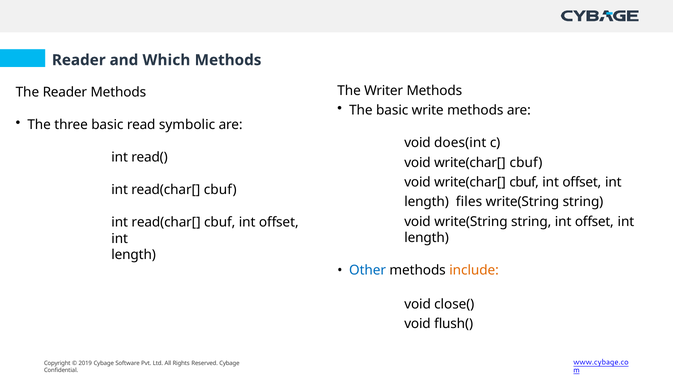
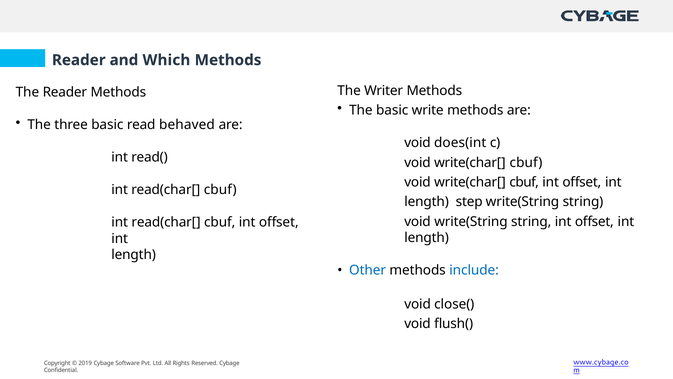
symbolic: symbolic -> behaved (187, 125)
files: files -> step (469, 202)
include colour: orange -> blue (474, 270)
